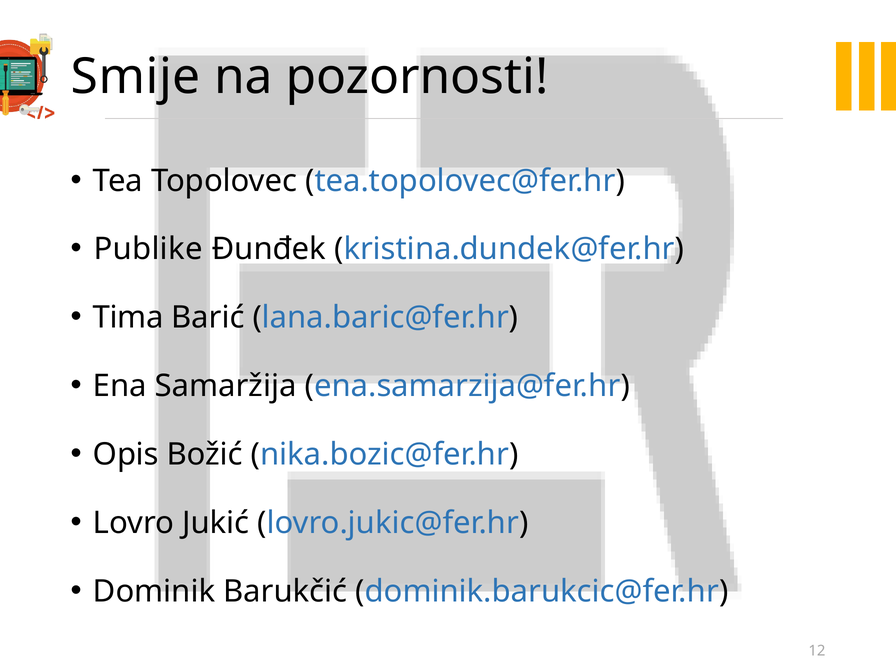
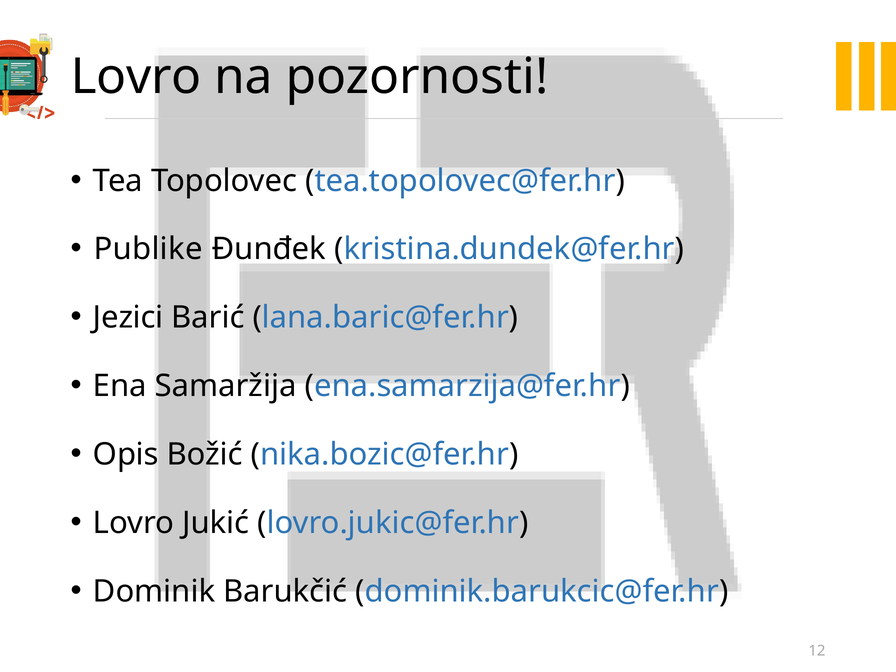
Smije: Smije -> Lovro (136, 77)
Tima: Tima -> Jezici (128, 318)
